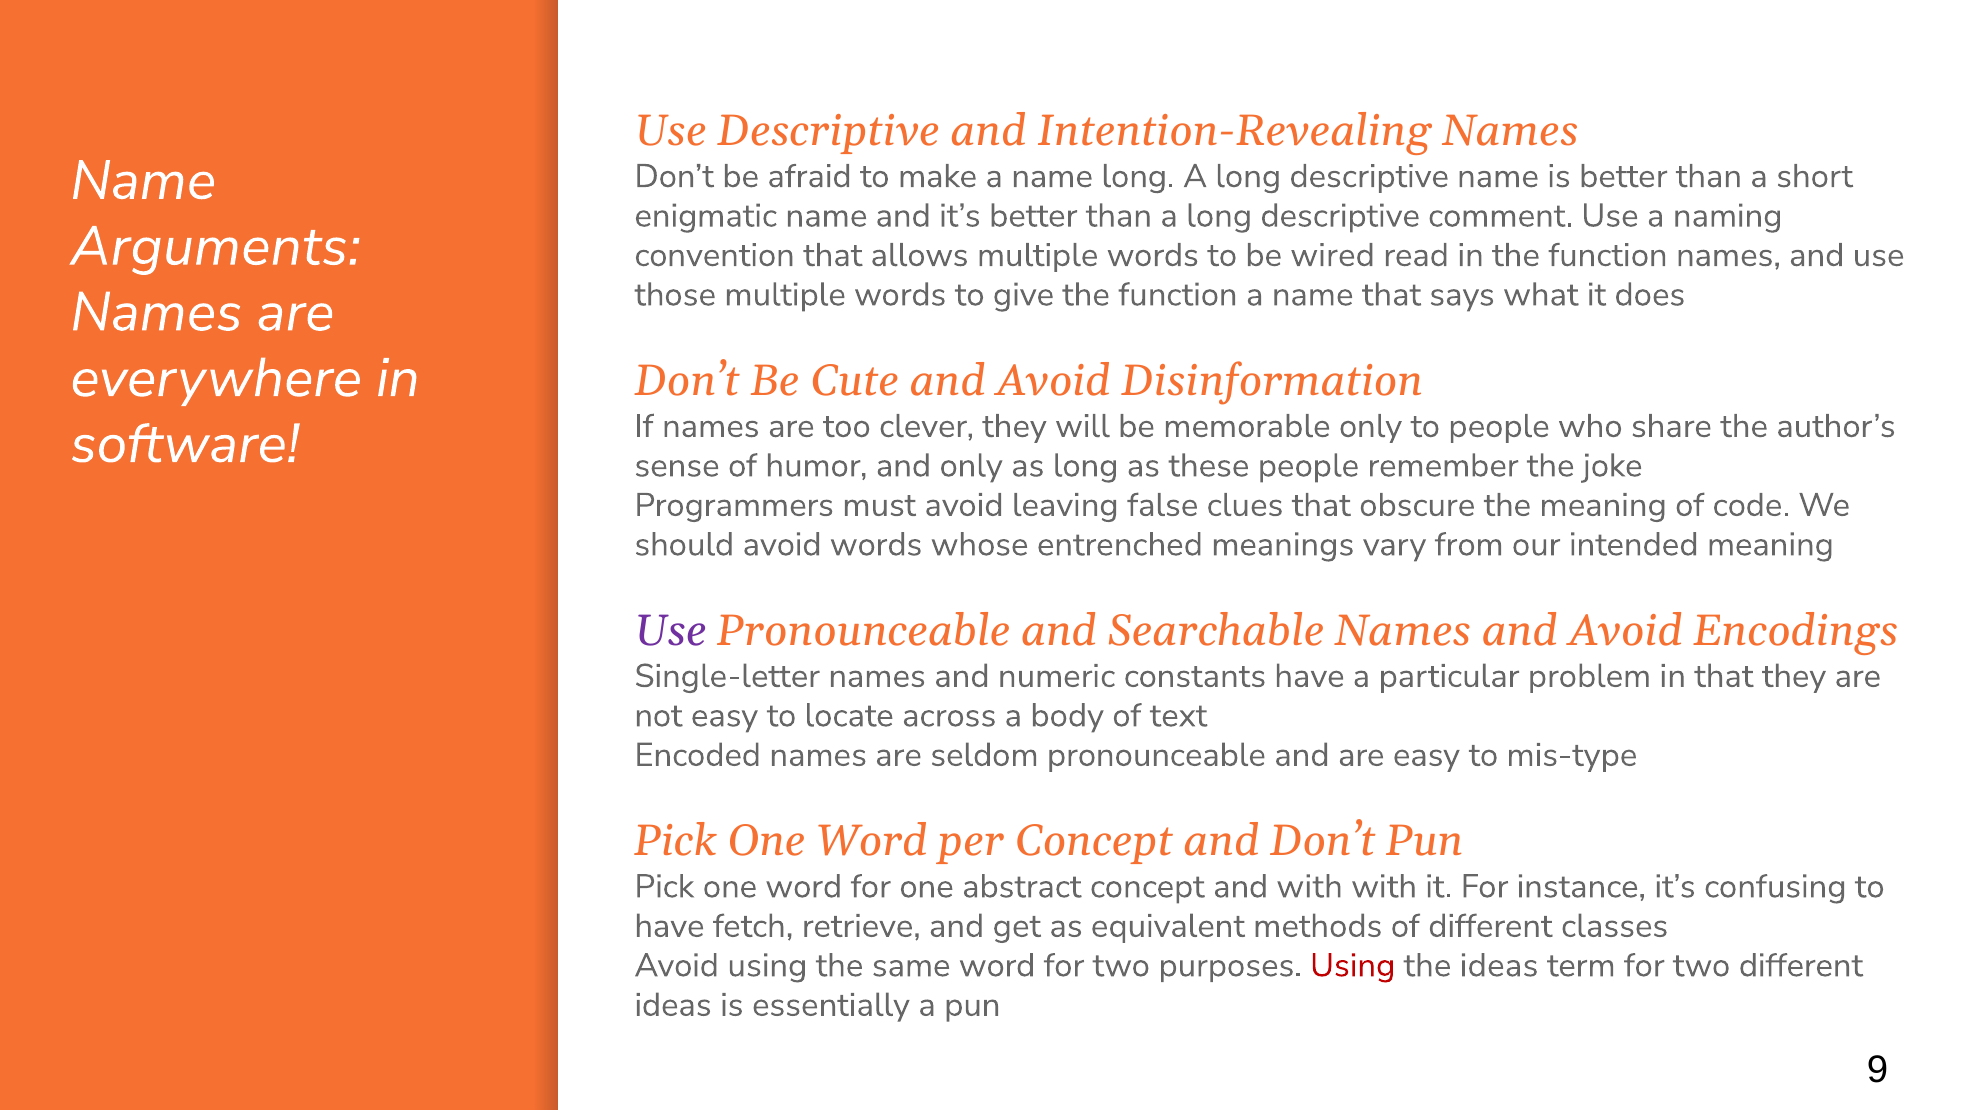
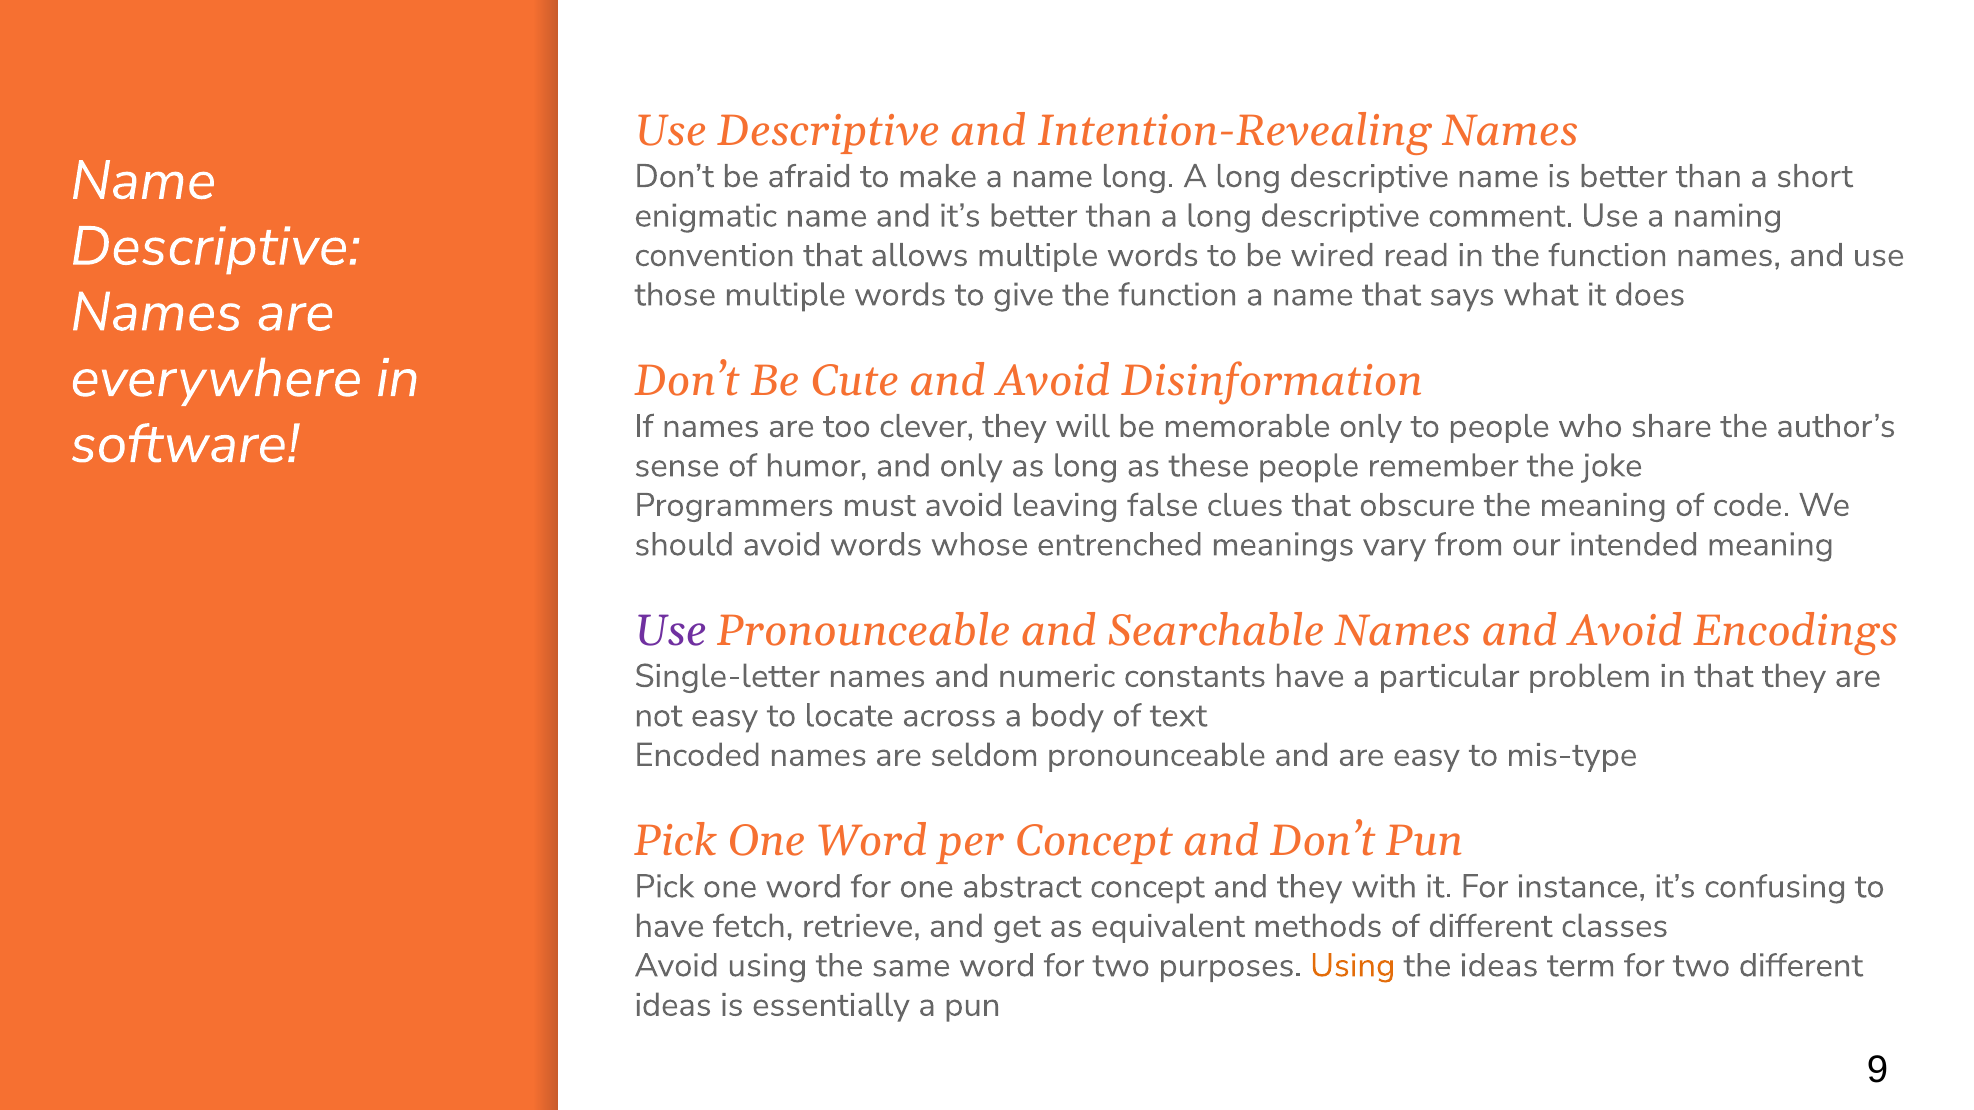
Arguments: Arguments -> Descriptive (216, 247)
and with: with -> they (1310, 887)
Using colour: red -> orange (1353, 966)
